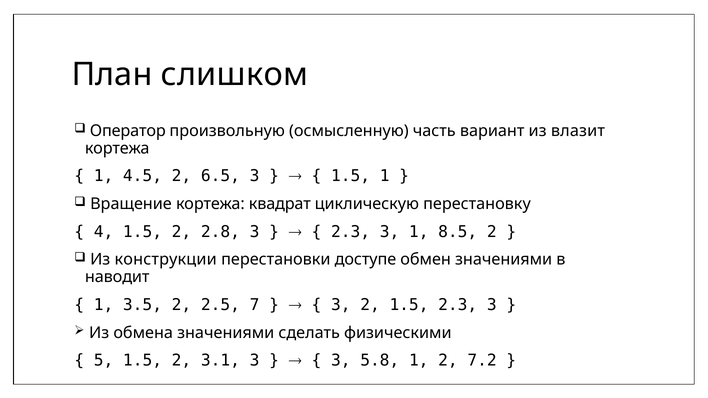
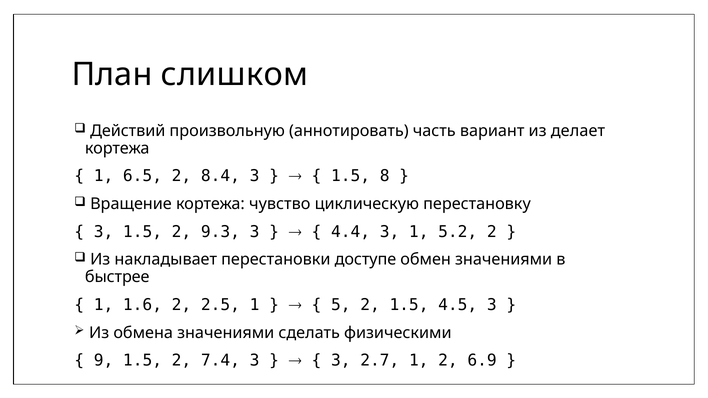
Оператор: Оператор -> Действий (128, 131)
осмысленную: осмысленную -> аннотировать (349, 131)
влазит: влазит -> делает (578, 131)
4.5: 4.5 -> 6.5 (143, 176)
6.5: 6.5 -> 8.4 (220, 176)
1.5 1: 1 -> 8 (385, 176)
квадрат: квадрат -> чувство (280, 204)
4: 4 -> 3 (104, 232)
2.8: 2.8 -> 9.3 (220, 232)
2.3: 2.3 -> 4.4 (351, 232)
8.5: 8.5 -> 5.2 (458, 232)
конструкции: конструкции -> накладывает (166, 260)
наводит: наводит -> быстрее (117, 277)
3.5: 3.5 -> 1.6 (143, 305)
2.5 7: 7 -> 1 (255, 305)
3: 3 -> 5 (341, 305)
1.5 2.3: 2.3 -> 4.5 (458, 305)
5: 5 -> 9 (104, 361)
3.1: 3.1 -> 7.4 (220, 361)
5.8: 5.8 -> 2.7 (380, 361)
7.2: 7.2 -> 6.9 (482, 361)
